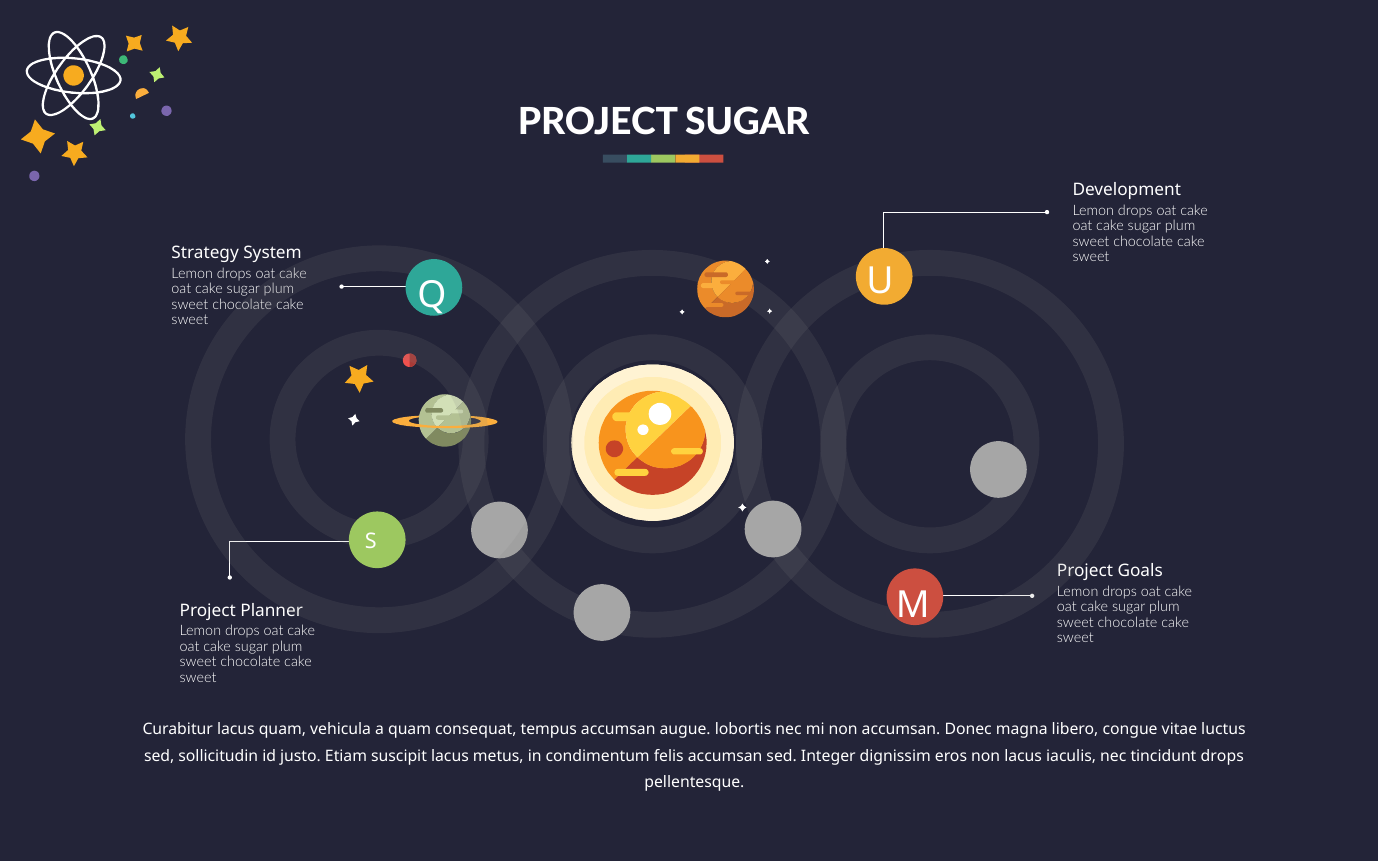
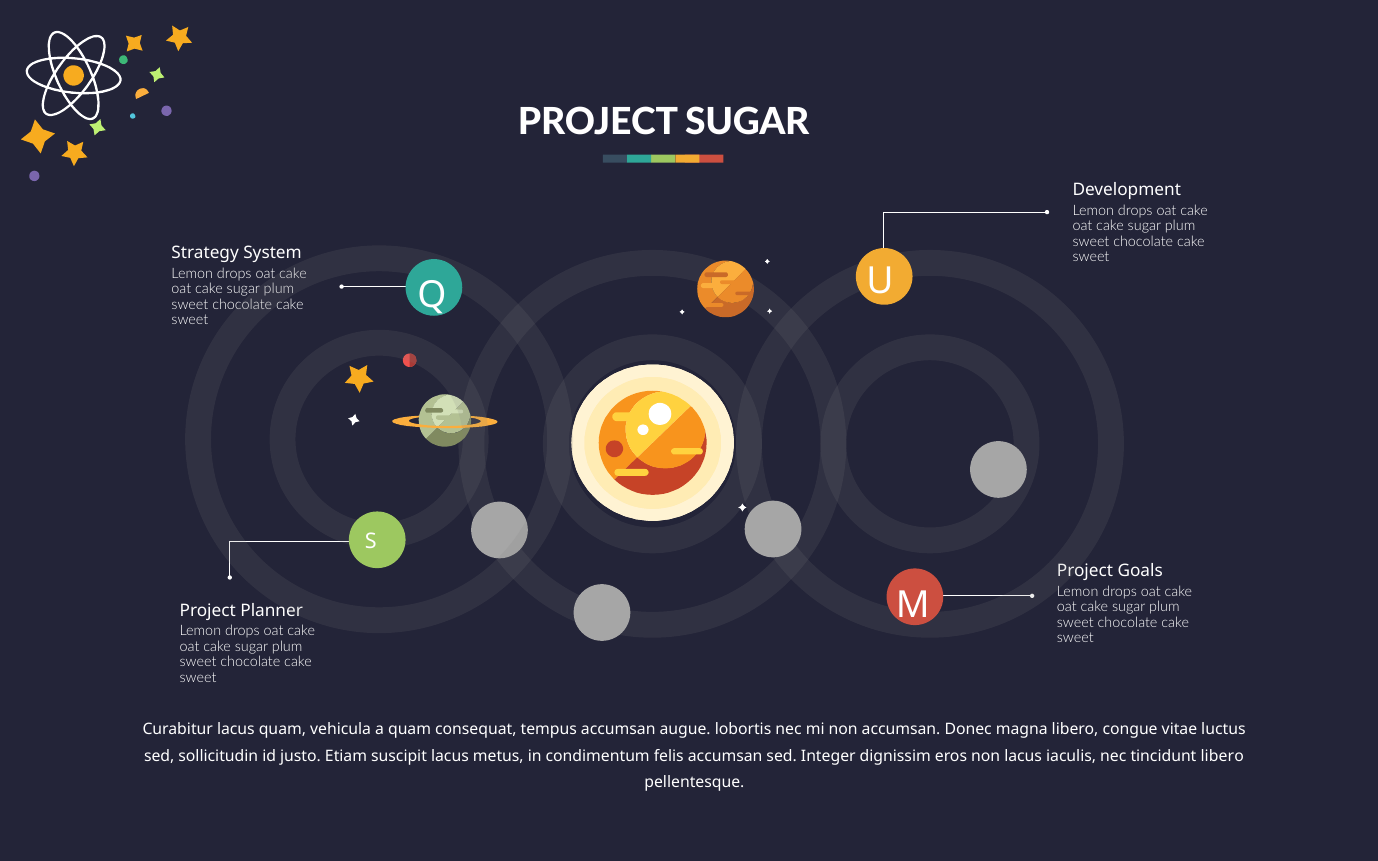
tincidunt drops: drops -> libero (1222, 756)
